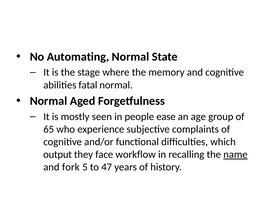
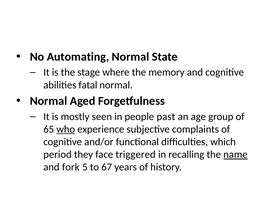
ease: ease -> past (166, 117)
who underline: none -> present (66, 129)
output: output -> period (57, 155)
workflow: workflow -> triggered (136, 155)
47: 47 -> 67 (107, 167)
